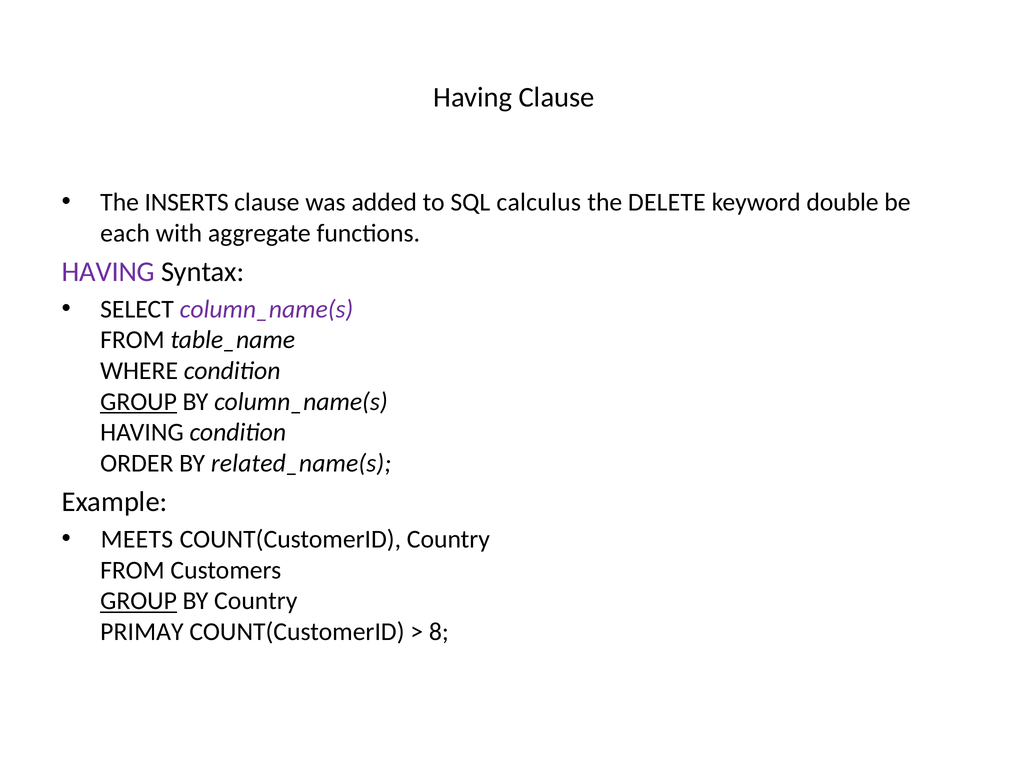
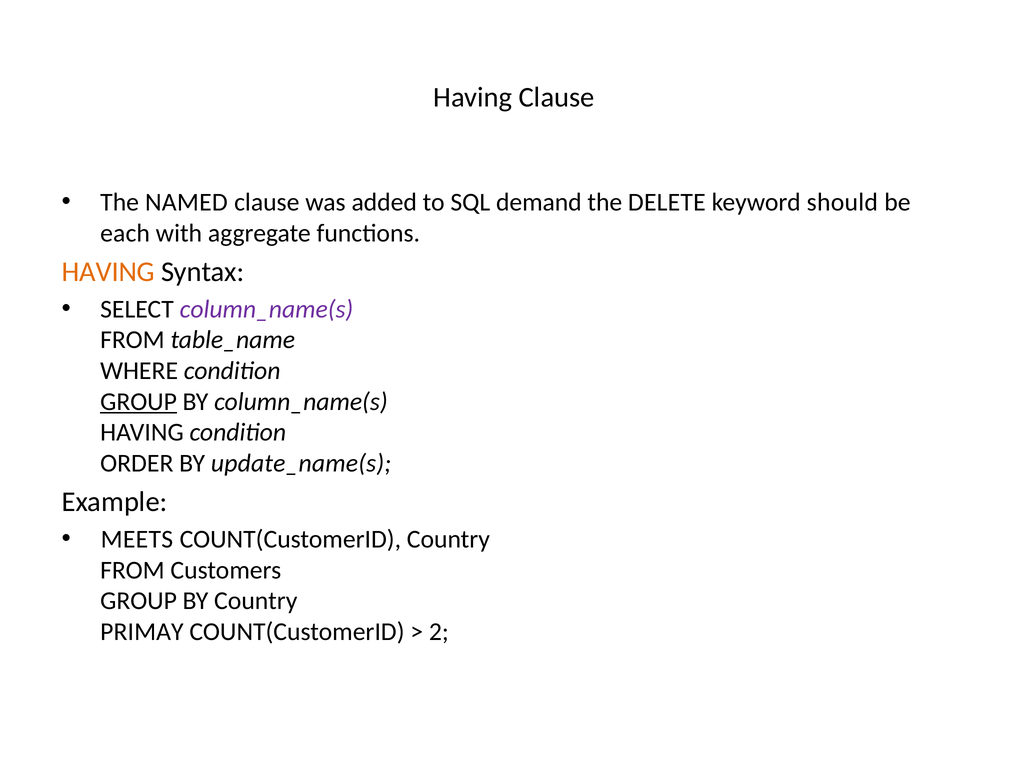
INSERTS: INSERTS -> NAMED (186, 202)
calculus: calculus -> demand (539, 202)
double: double -> should (842, 202)
HAVING colour: purple -> orange (108, 272)
related_name(s: related_name(s -> update_name(s (301, 463)
GROUP underline: present -> none (139, 601)
8: 8 -> 2 (439, 632)
